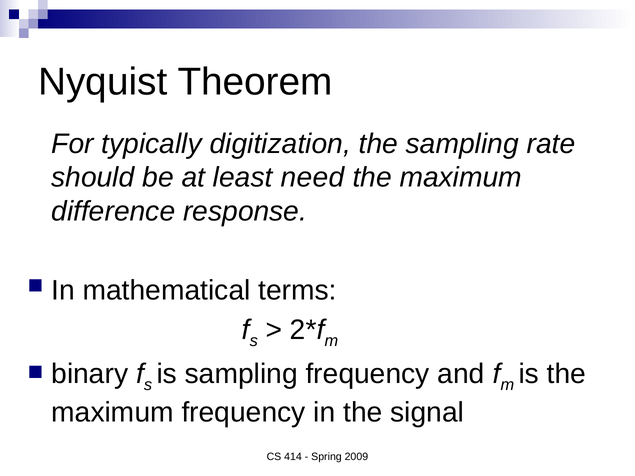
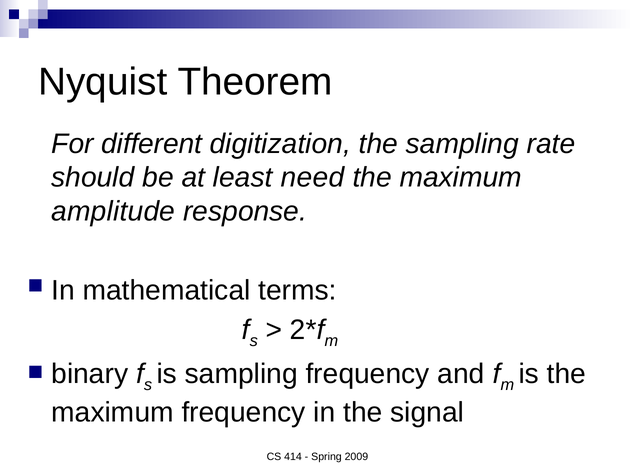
typically: typically -> different (152, 144)
difference: difference -> amplitude (113, 212)
